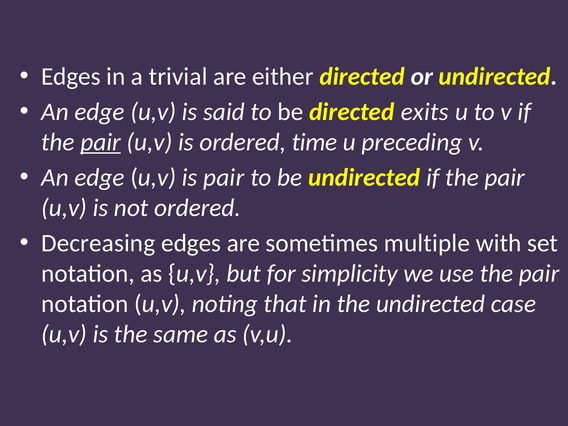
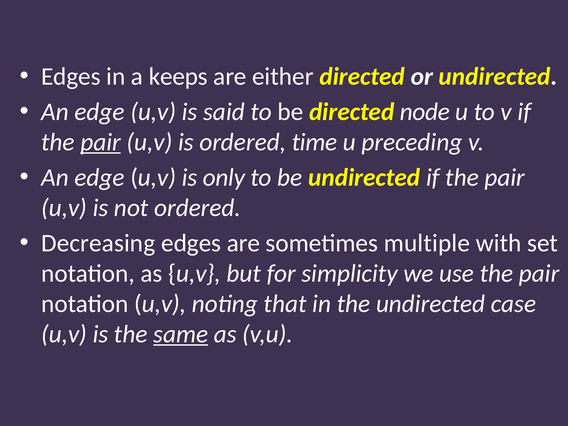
trivial: trivial -> keeps (178, 77)
exits: exits -> node (425, 112)
is pair: pair -> only (224, 178)
same underline: none -> present (181, 334)
